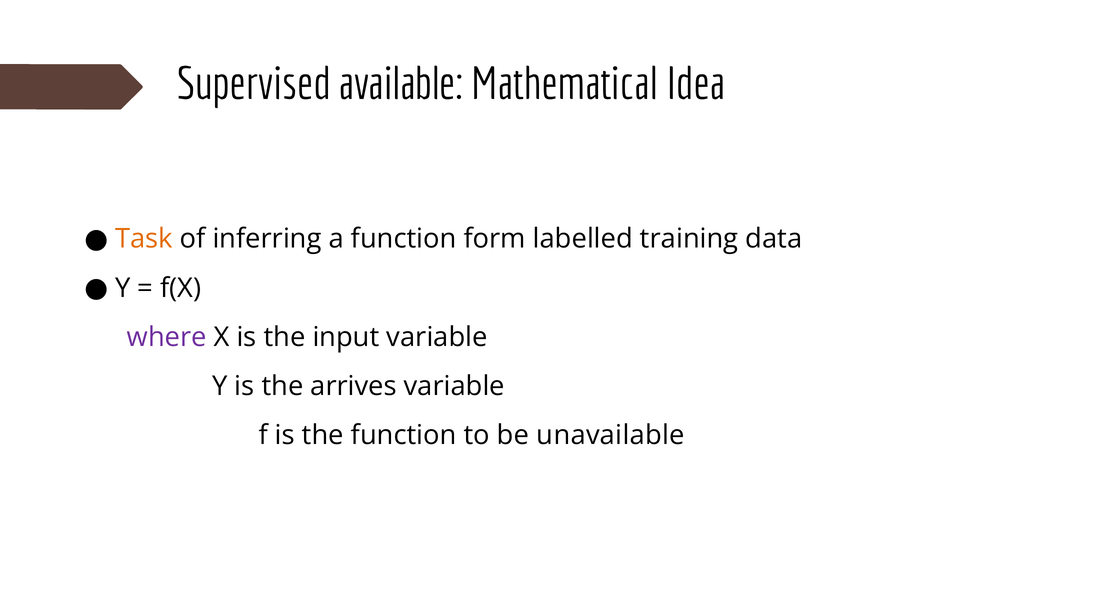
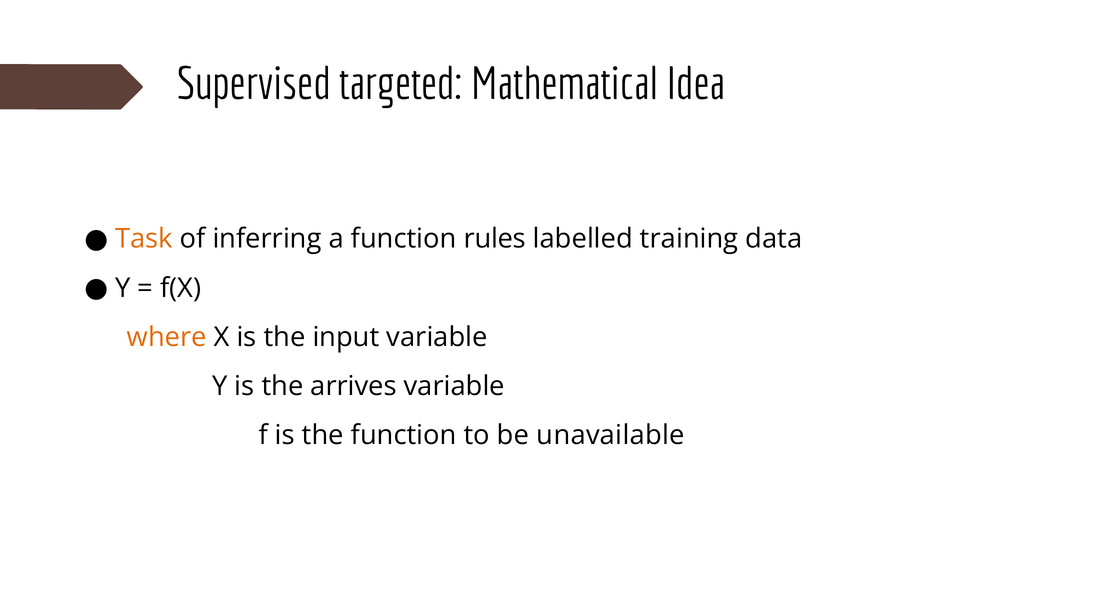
available: available -> targeted (401, 84)
form: form -> rules (495, 239)
where colour: purple -> orange (167, 337)
